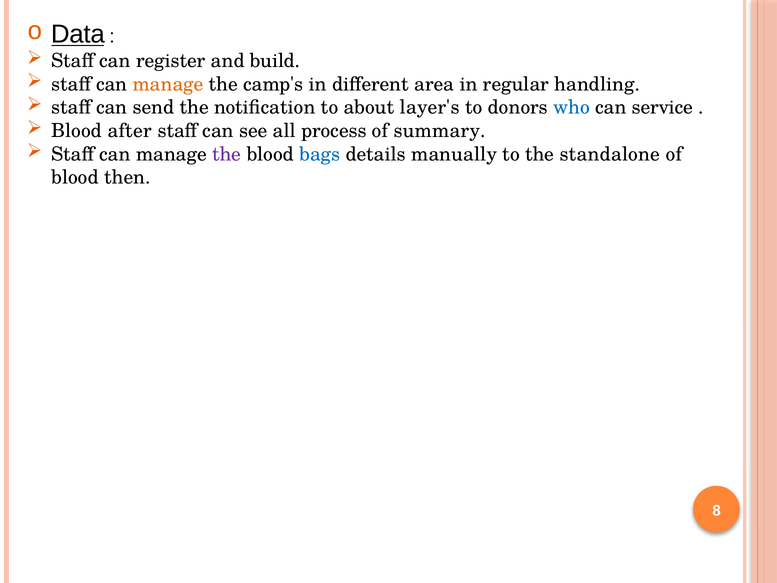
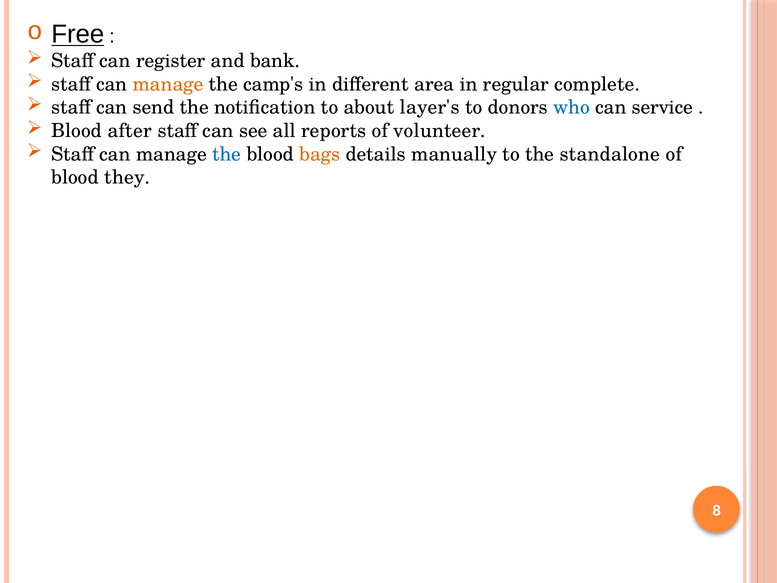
Data: Data -> Free (78, 34)
build: build -> bank (275, 61)
handling: handling -> complete (597, 84)
process: process -> reports (334, 131)
summary: summary -> volunteer (440, 131)
the colour: purple -> blue (227, 154)
bags colour: blue -> orange (320, 154)
then: then -> they (127, 177)
